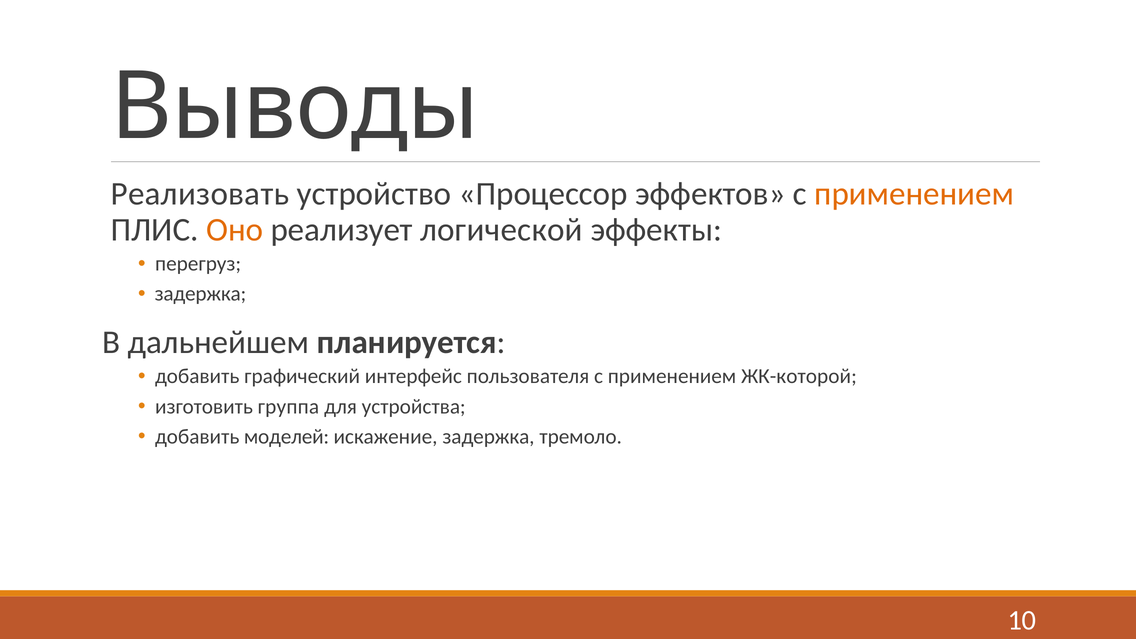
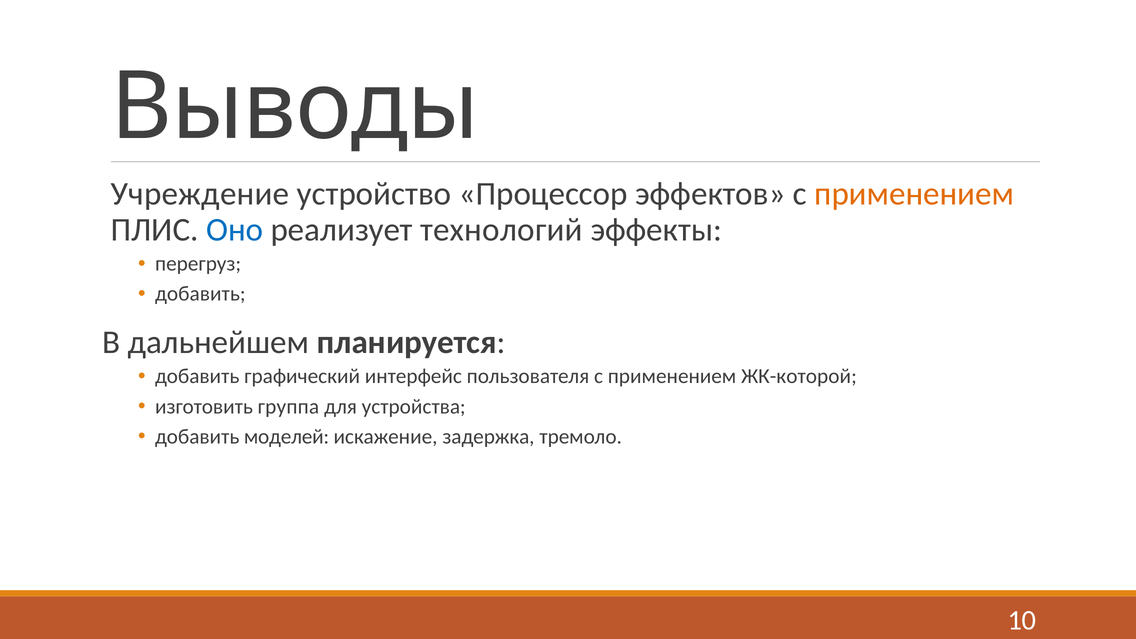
Реализовать: Реализовать -> Учреждение (200, 194)
Оно colour: orange -> blue (235, 230)
логической: логической -> технологий (501, 230)
задержка: задержка -> добавить (200, 294)
